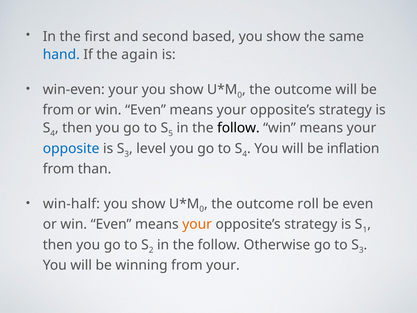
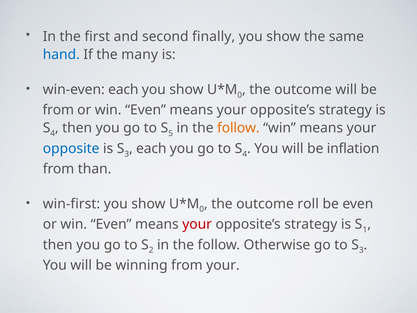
based: based -> finally (214, 37)
again: again -> many (140, 55)
win-even your: your -> each (123, 90)
follow colour: black -> orange (238, 128)
level: level -> each (151, 148)
win-half: win-half -> win-first (71, 204)
your colour: orange -> red (197, 224)
